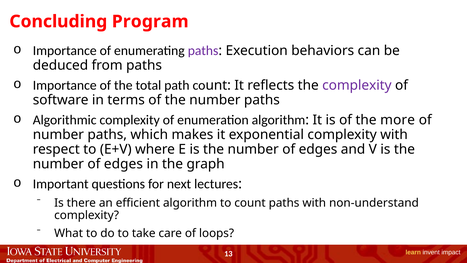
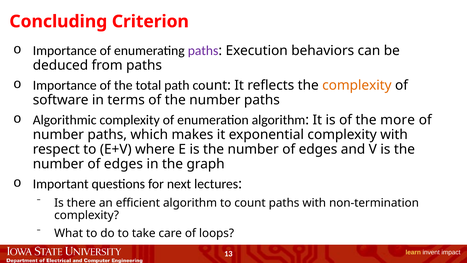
Program: Program -> Criterion (150, 21)
complexity colour: purple -> orange (357, 85)
non-understand: non-understand -> non-termination (374, 203)
